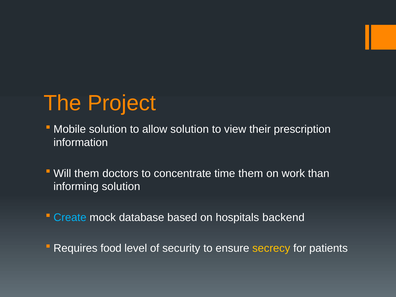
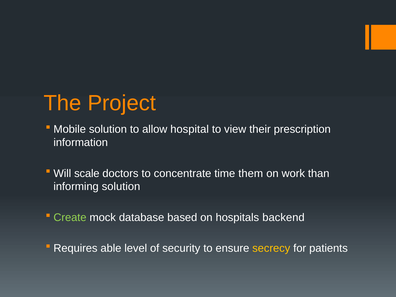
allow solution: solution -> hospital (190, 129)
Will them: them -> scale (87, 173)
Create colour: light blue -> light green (70, 217)
food: food -> able (111, 248)
